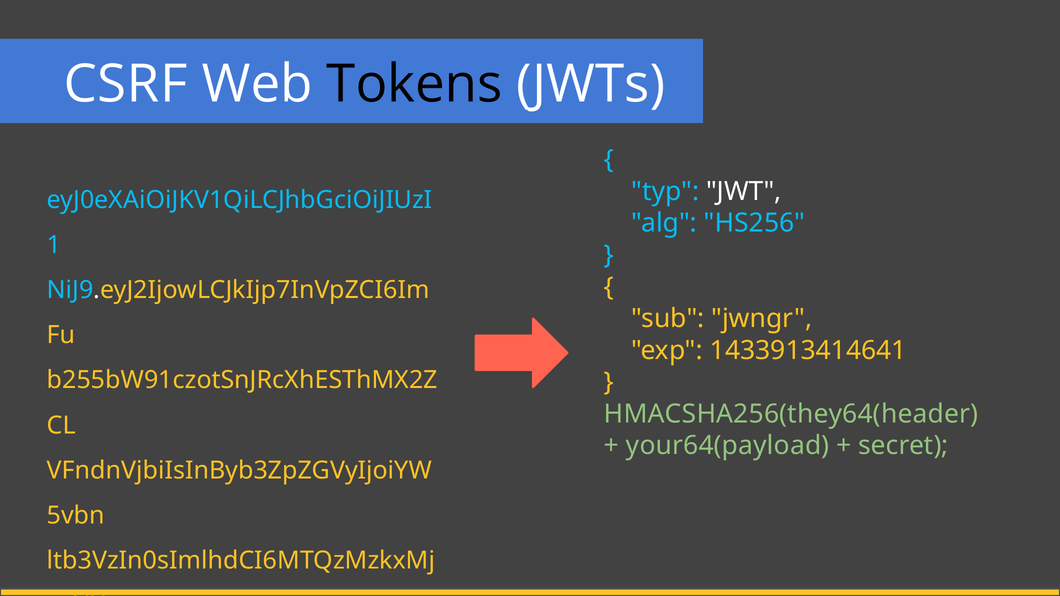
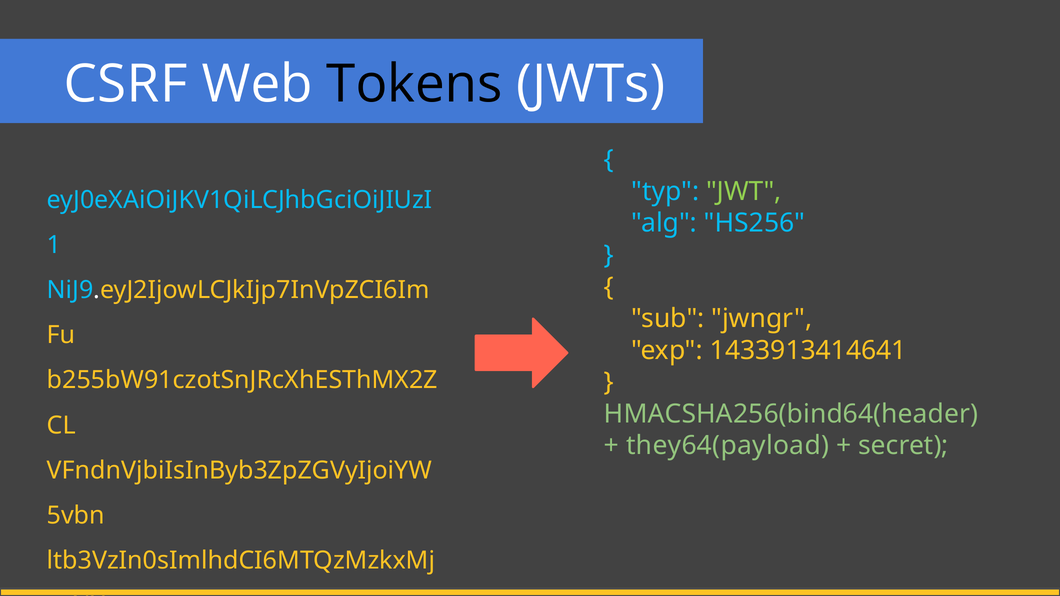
JWT colour: white -> light green (744, 192)
HMACSHA256(they64(header: HMACSHA256(they64(header -> HMACSHA256(bind64(header (791, 414)
your64(payload: your64(payload -> they64(payload (728, 446)
